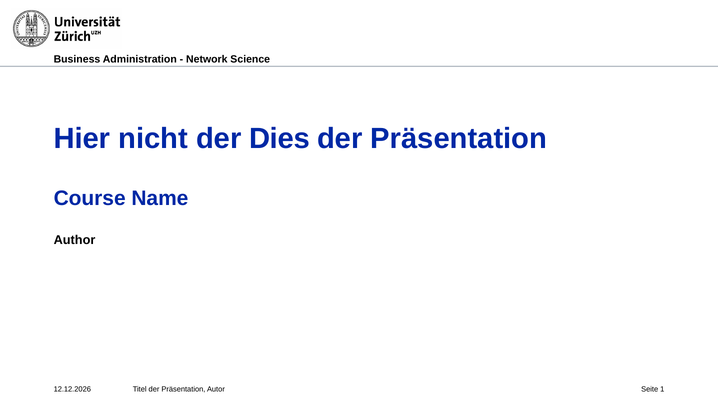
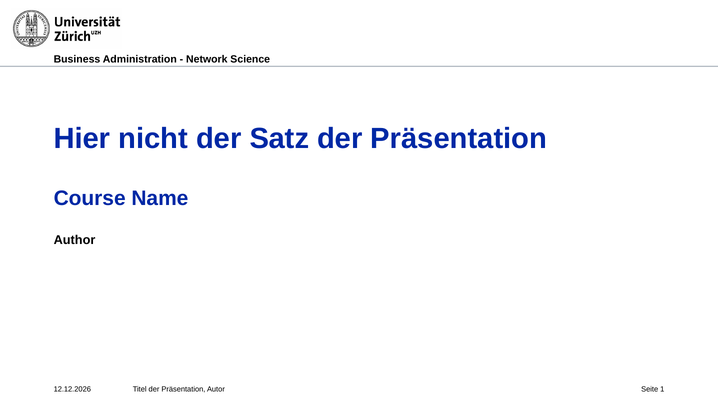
Dies: Dies -> Satz (279, 139)
